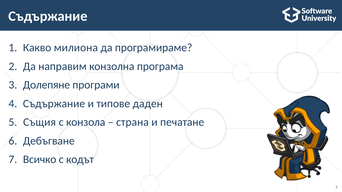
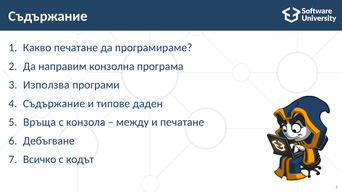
Какво милиона: милиона -> печатане (76, 48)
Долепяне: Долепяне -> Използва (46, 85)
Същия: Същия -> Връща (40, 122)
страна: страна -> между (132, 122)
